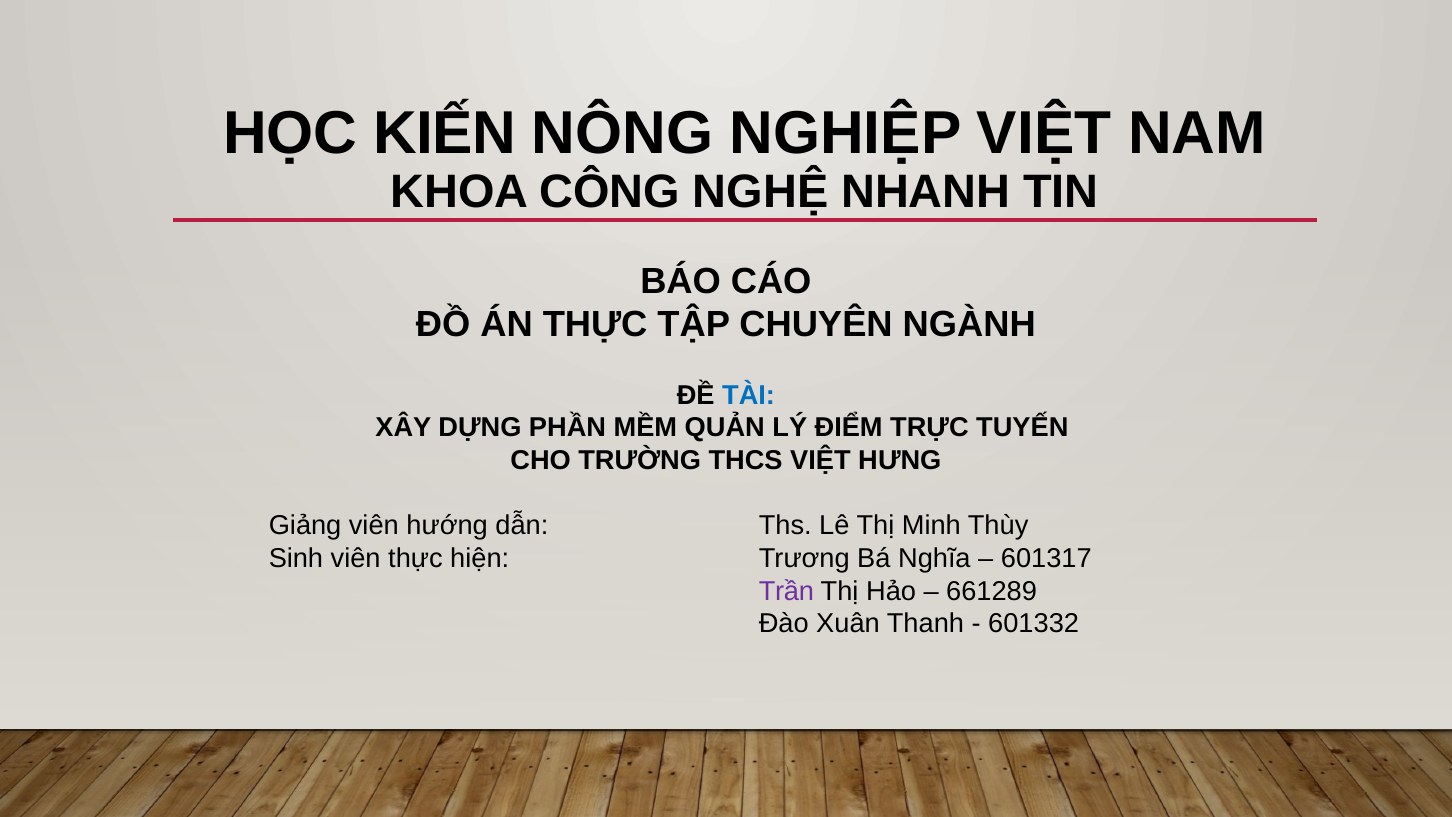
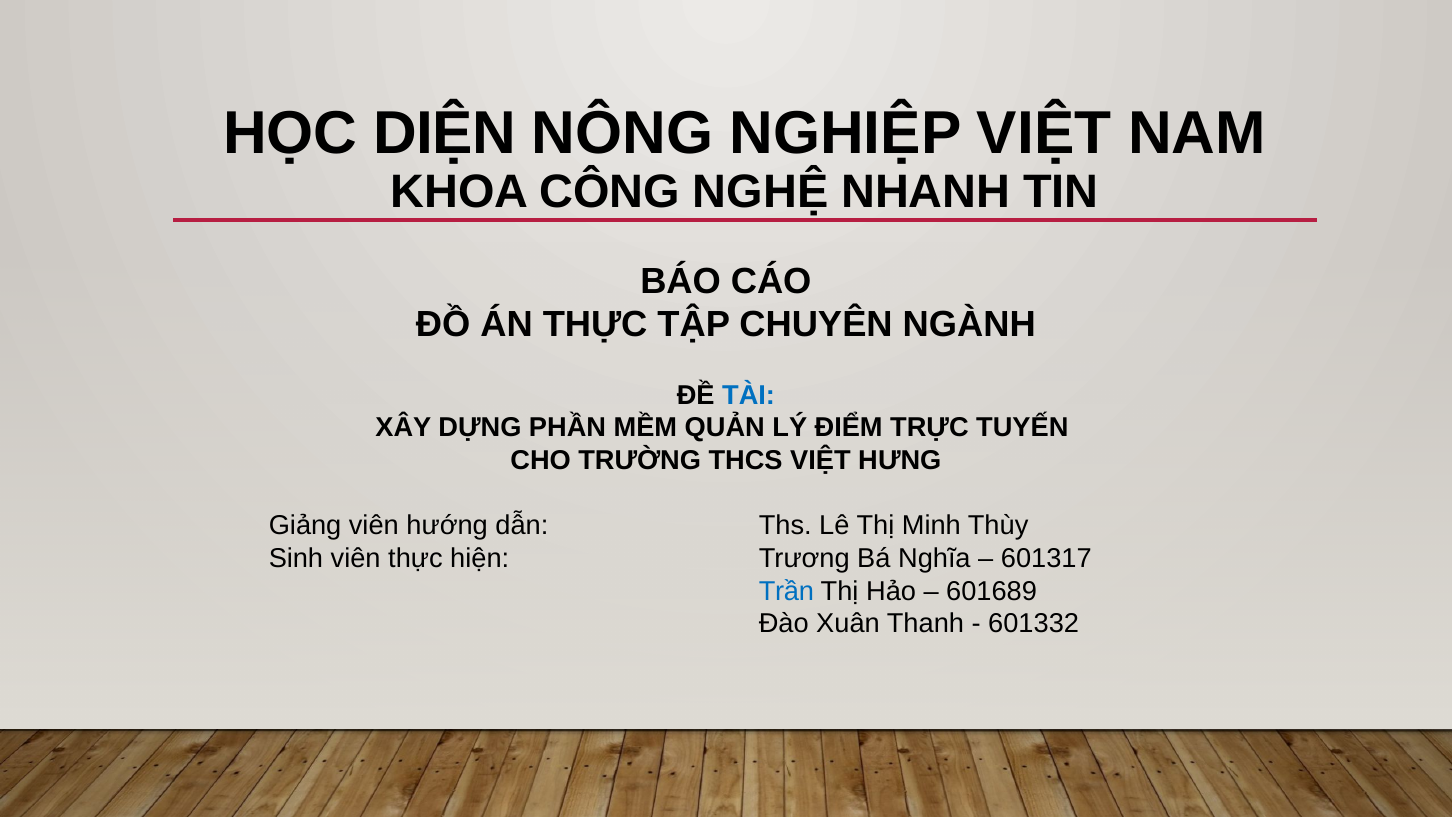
KIẾN: KIẾN -> DIỆN (445, 134)
Trần colour: purple -> blue (786, 591)
661289: 661289 -> 601689 (992, 591)
